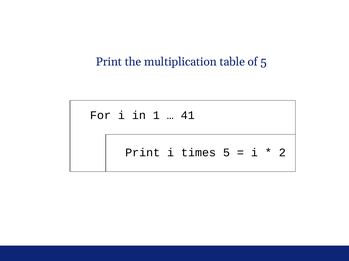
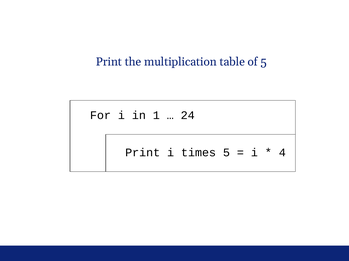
41: 41 -> 24 (188, 116)
2: 2 -> 4 (282, 153)
